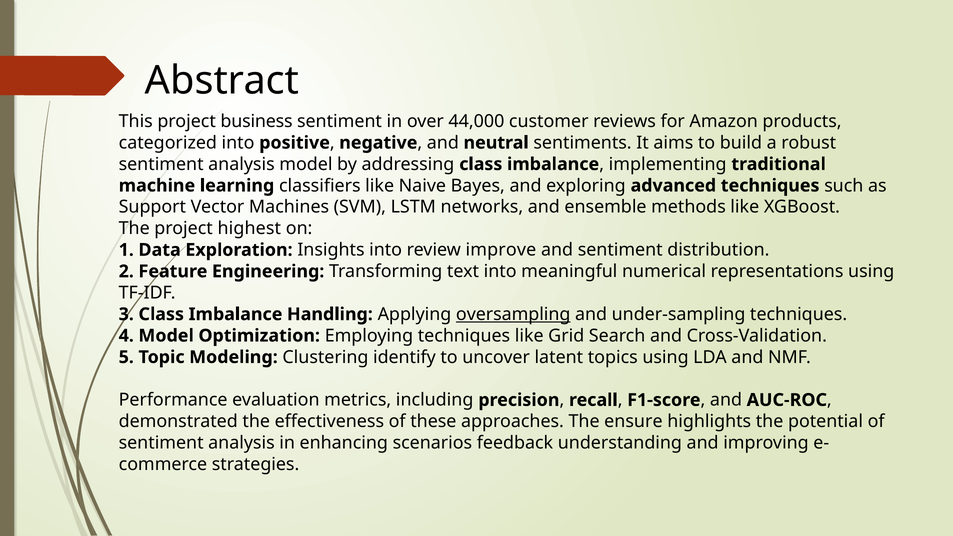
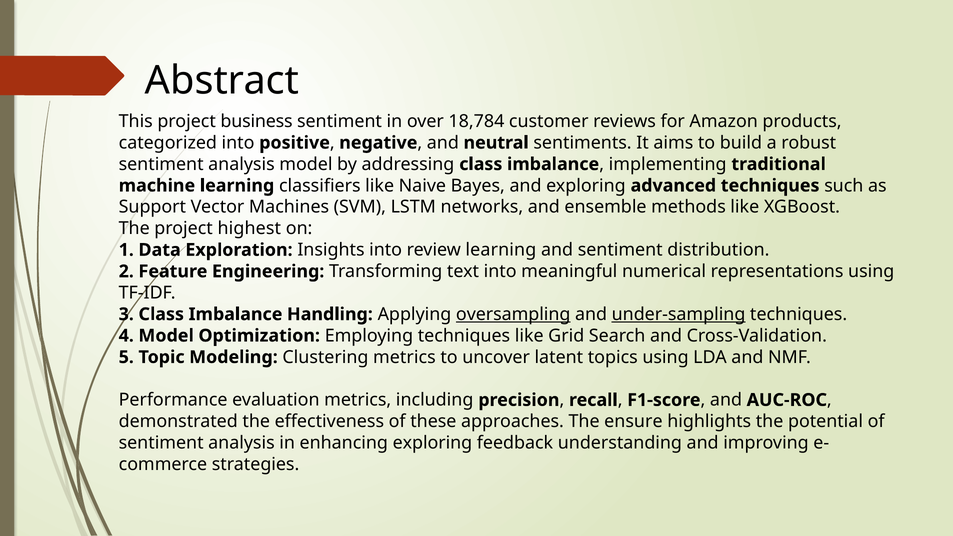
44,000: 44,000 -> 18,784 (476, 121)
review improve: improve -> learning (501, 250)
under-sampling underline: none -> present (679, 314)
Clustering identify: identify -> metrics (404, 357)
enhancing scenarios: scenarios -> exploring (432, 443)
